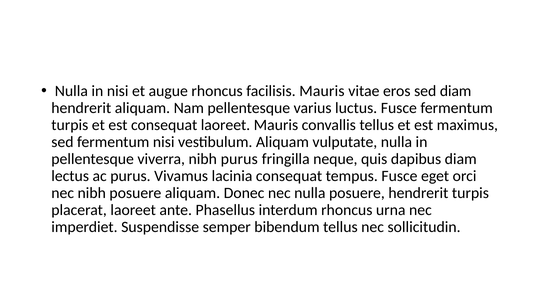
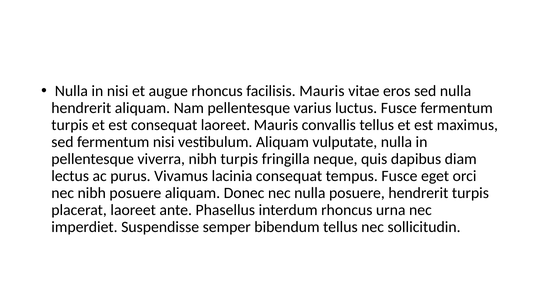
sed diam: diam -> nulla (456, 91)
nibh purus: purus -> turpis (239, 159)
